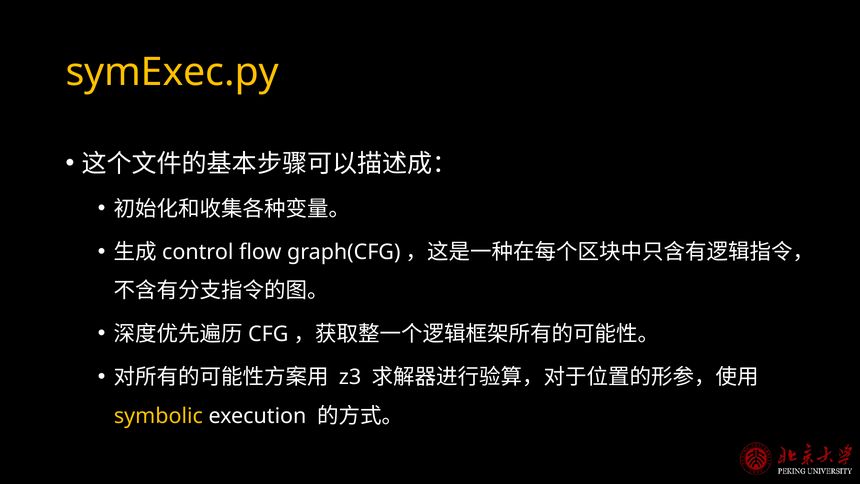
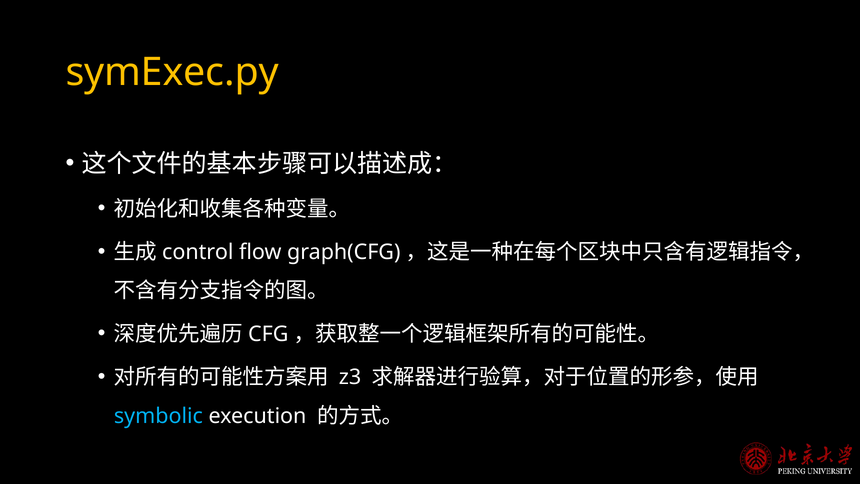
symbolic colour: yellow -> light blue (158, 416)
